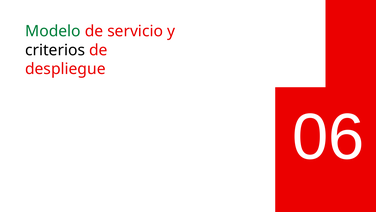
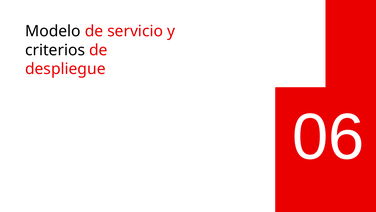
Modelo colour: green -> black (53, 31)
